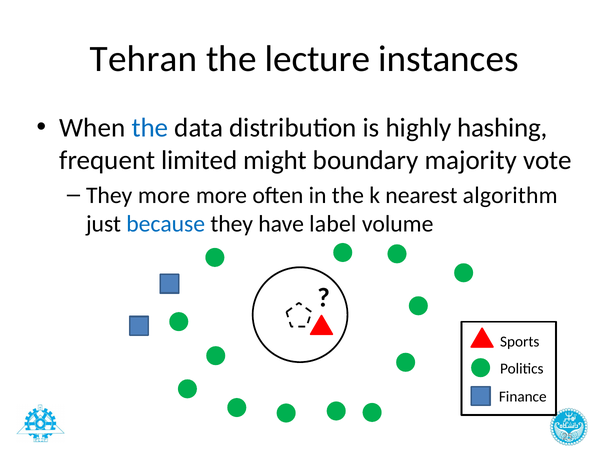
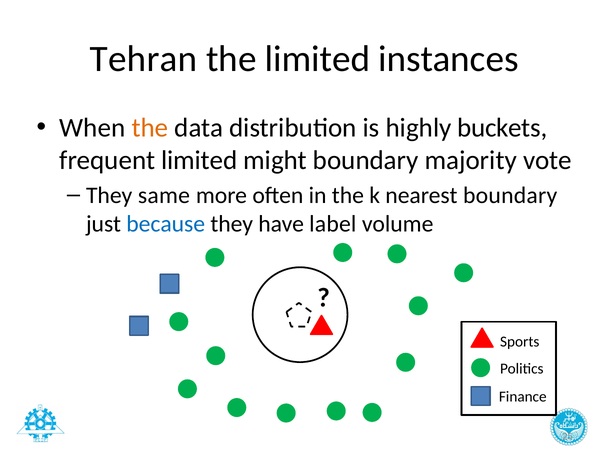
the lecture: lecture -> limited (318, 59)
the colour: blue -> orange (150, 128)
hashing: hashing -> buckets (502, 128)
They more: more -> same (164, 195)
nearest algorithm: algorithm -> boundary (510, 195)
